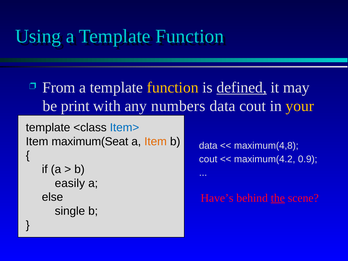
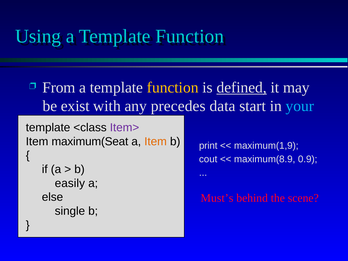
print: print -> exist (75, 106)
numbers: numbers -> precedes (178, 106)
data cout: cout -> start (253, 106)
your colour: yellow -> light blue (300, 106)
Item> colour: blue -> purple (125, 128)
data: data -> print (208, 146)
maximum(4,8: maximum(4,8 -> maximum(1,9 (266, 146)
maximum(4.2: maximum(4.2 -> maximum(8.9 (265, 159)
Have’s: Have’s -> Must’s (217, 198)
the underline: present -> none (278, 198)
